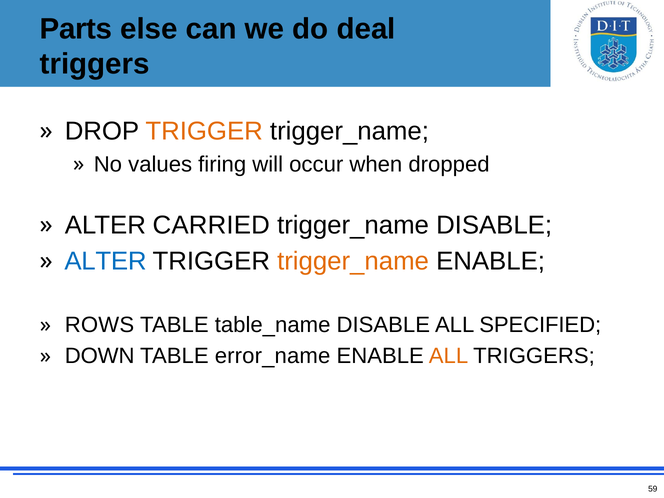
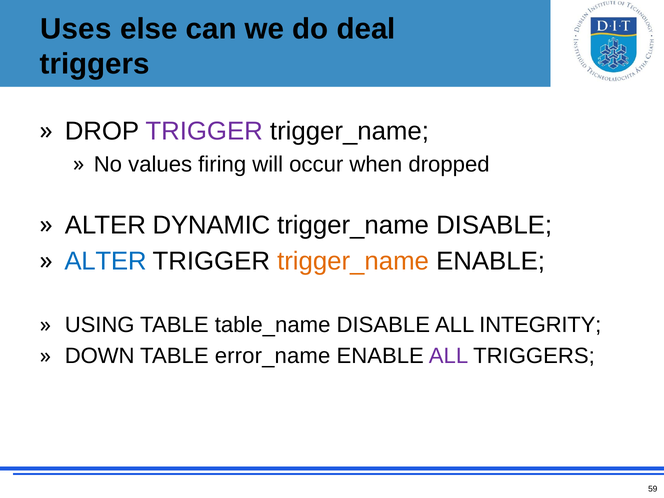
Parts: Parts -> Uses (76, 29)
TRIGGER colour: orange -> purple (204, 131)
CARRIED: CARRIED -> DYNAMIC (211, 225)
ROWS: ROWS -> USING (100, 325)
SPECIFIED: SPECIFIED -> INTEGRITY (540, 325)
ALL colour: orange -> purple (449, 356)
